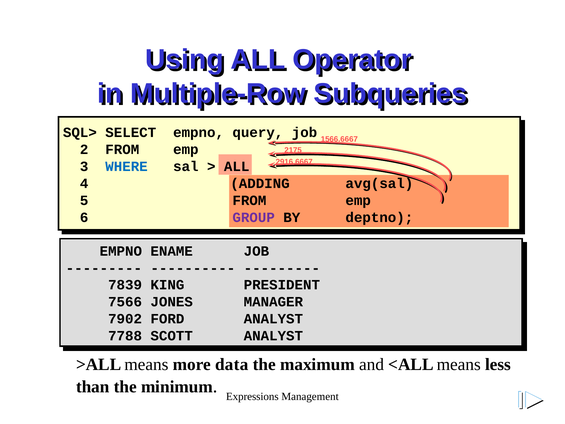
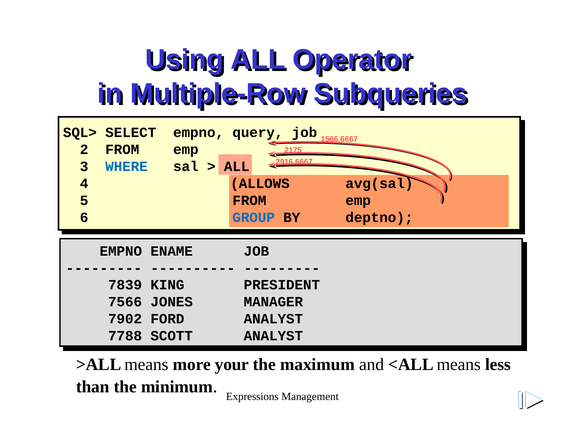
ADDING: ADDING -> ALLOWS (260, 183)
GROUP colour: purple -> blue (254, 217)
data: data -> your (232, 364)
